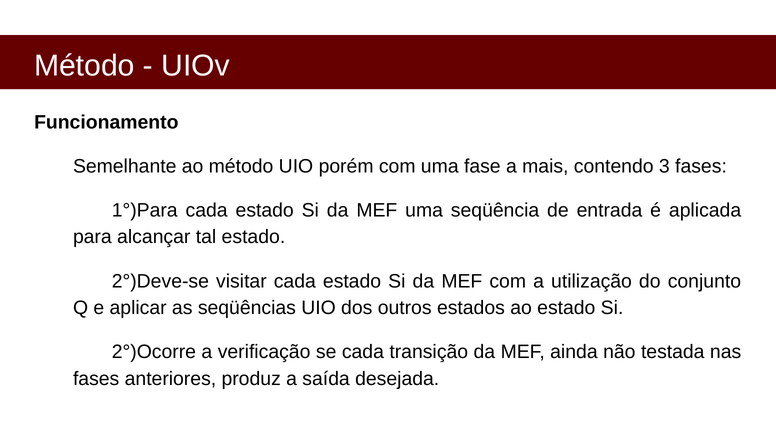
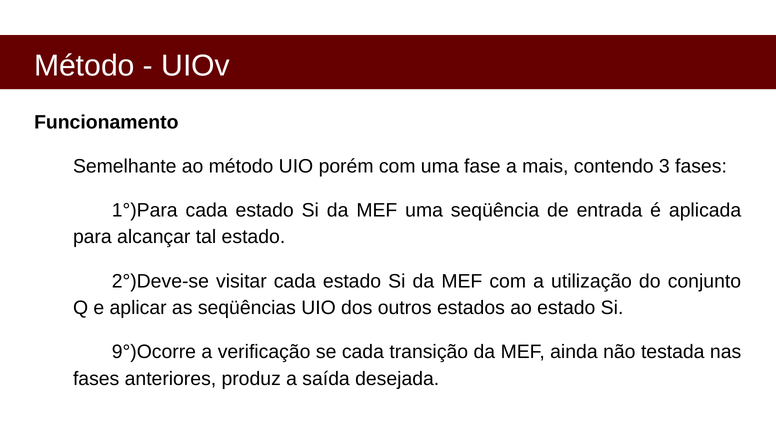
2°)Ocorre: 2°)Ocorre -> 9°)Ocorre (154, 352)
